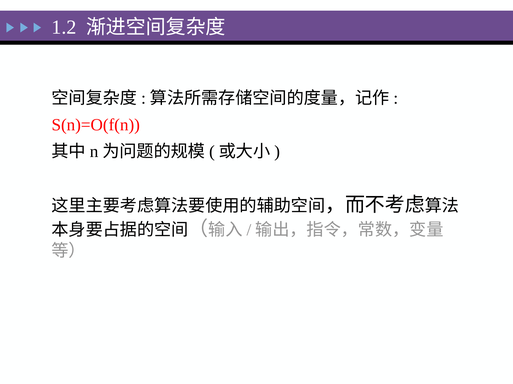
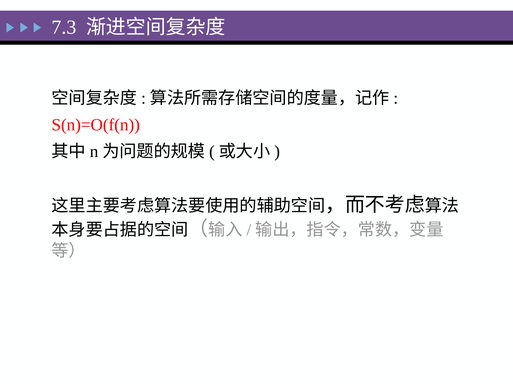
1.2: 1.2 -> 7.3 (64, 27)
